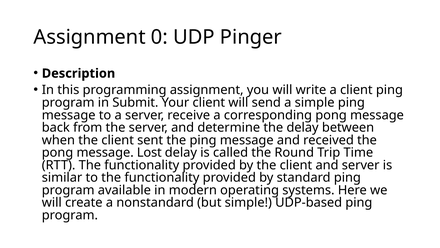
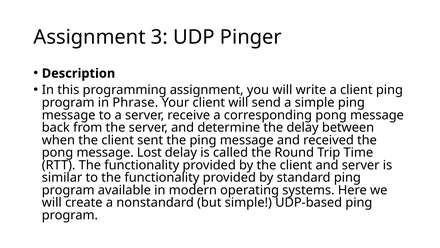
0: 0 -> 3 (159, 37)
Submit: Submit -> Phrase (135, 102)
